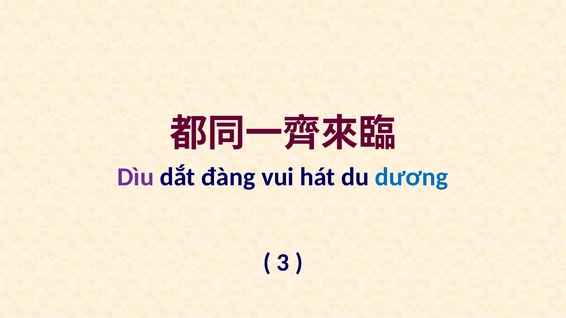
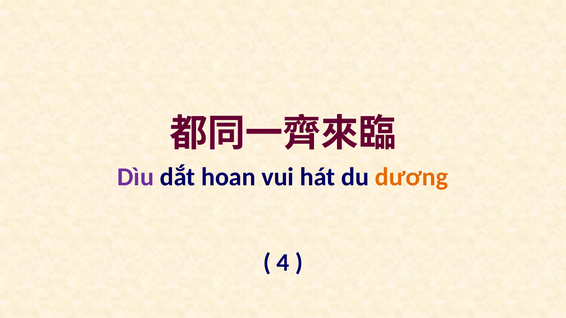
đàng: đàng -> hoan (228, 177)
dương colour: blue -> orange (411, 177)
3: 3 -> 4 (283, 263)
